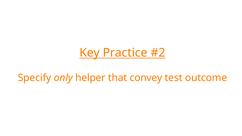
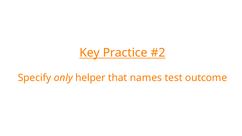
convey: convey -> names (146, 78)
